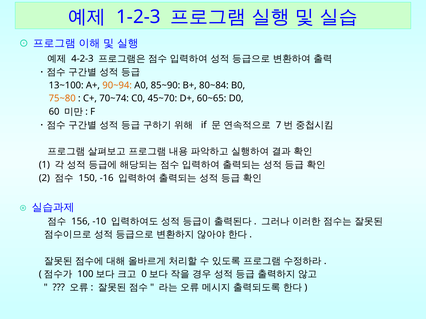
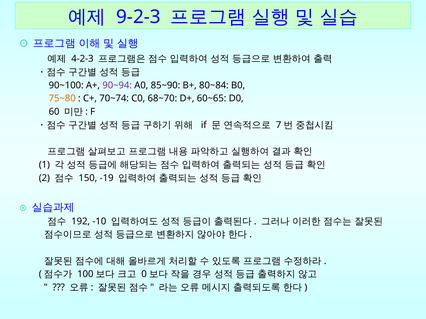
1-2-3: 1-2-3 -> 9-2-3 (138, 17)
13~100: 13~100 -> 90~100 (66, 85)
90~94 colour: orange -> purple (117, 85)
45~70: 45~70 -> 68~70 (162, 99)
-16: -16 -> -19 (107, 178)
156: 156 -> 192 (81, 222)
